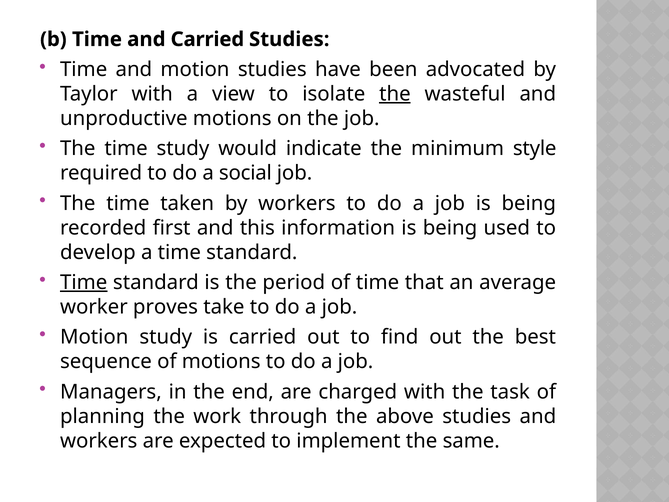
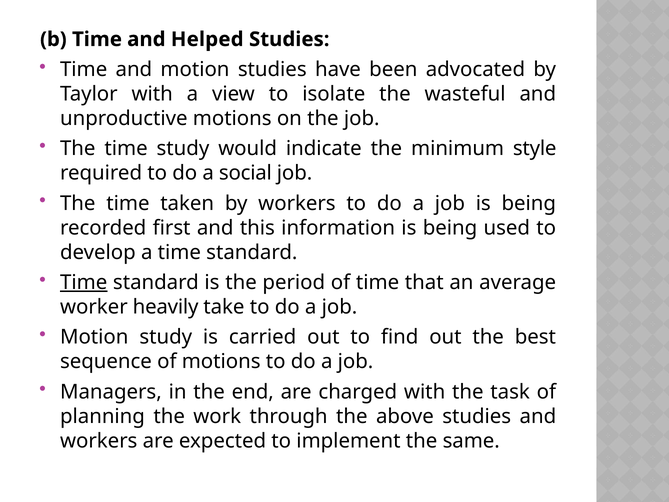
and Carried: Carried -> Helped (207, 39)
the underline: present -> none (395, 94)
proves: proves -> heavily (166, 307)
